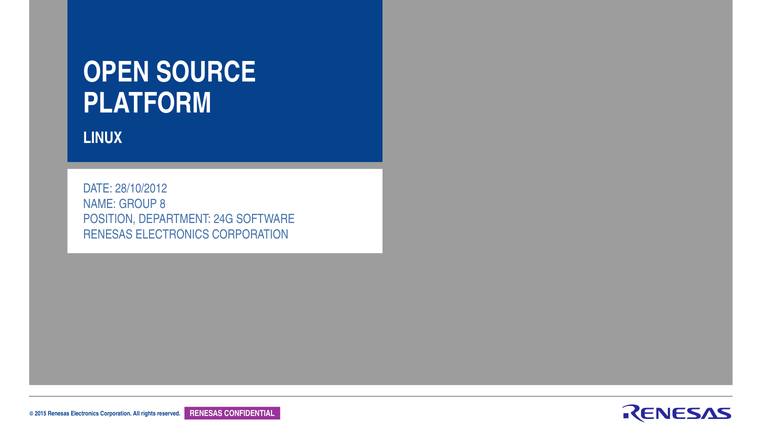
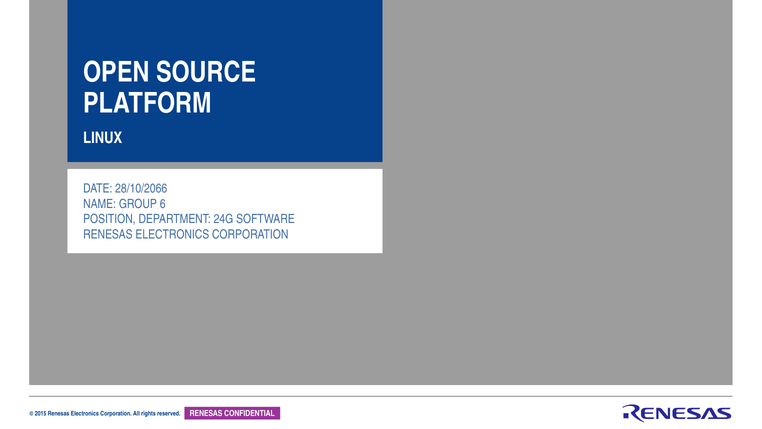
28/10/2012: 28/10/2012 -> 28/10/2066 (141, 189)
8: 8 -> 6 (163, 204)
